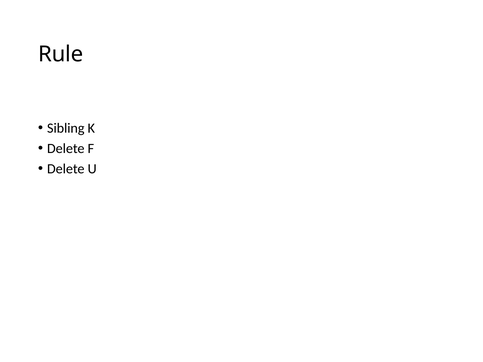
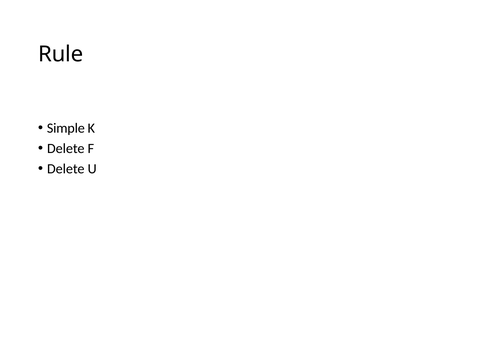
Sibling: Sibling -> Simple (66, 128)
